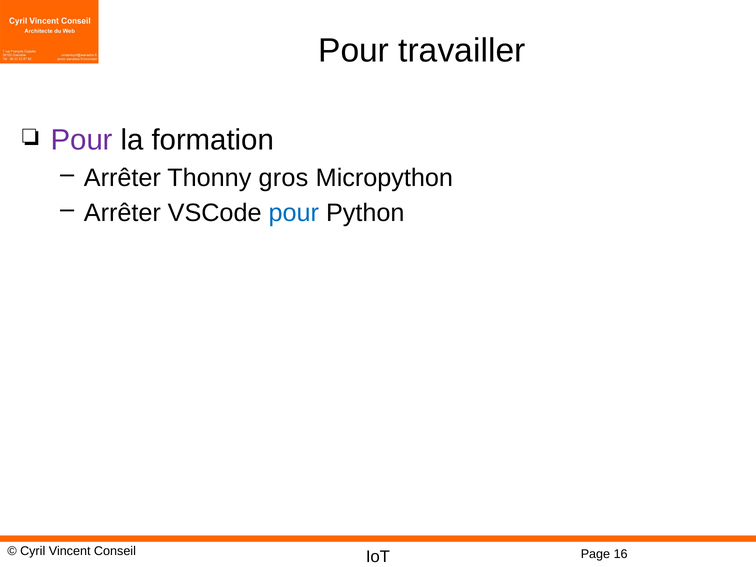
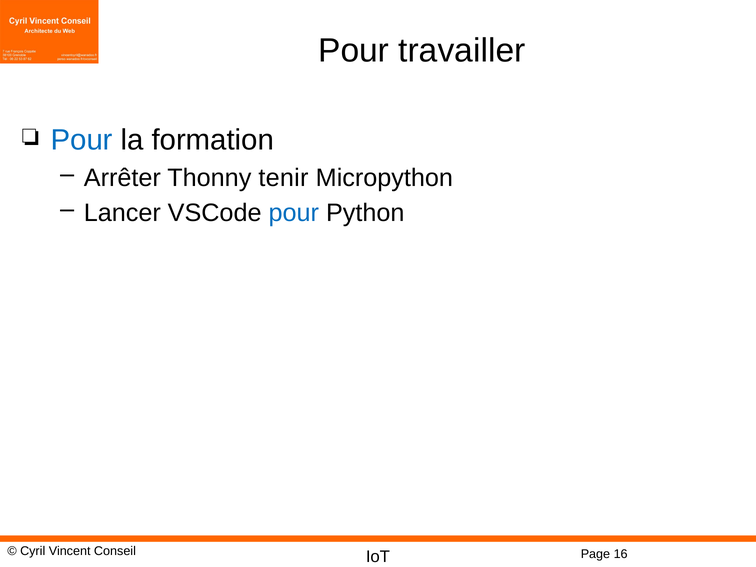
Pour colour: purple -> blue (82, 140)
gros: gros -> tenir (283, 178)
Arrêter: Arrêter -> Lancer (122, 213)
